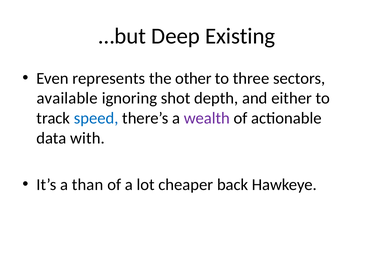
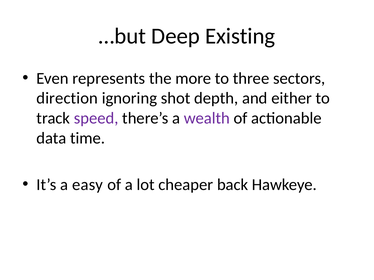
other: other -> more (193, 78)
available: available -> direction (67, 98)
speed colour: blue -> purple (96, 118)
with: with -> time (88, 138)
than: than -> easy (88, 185)
